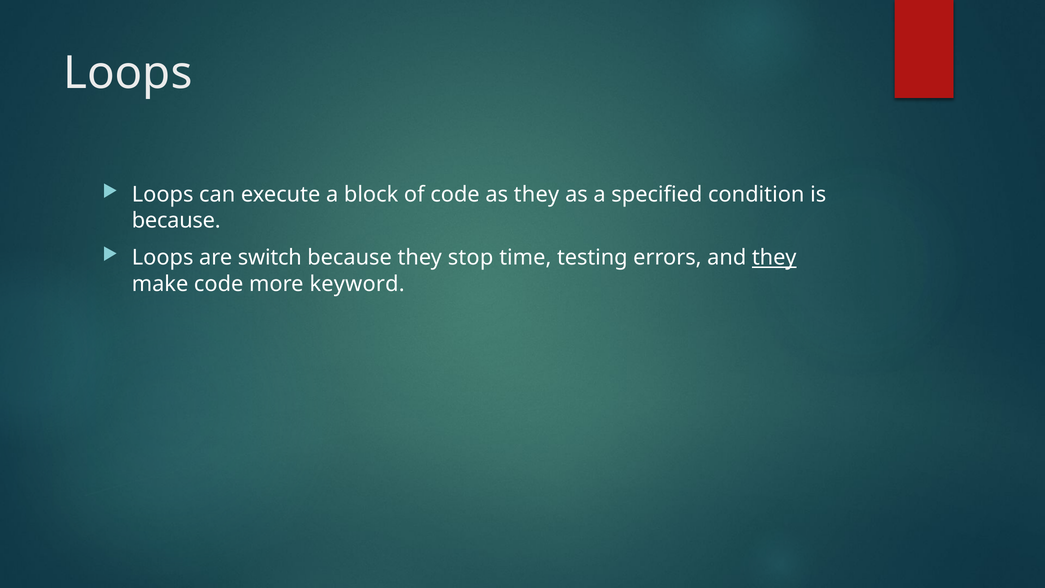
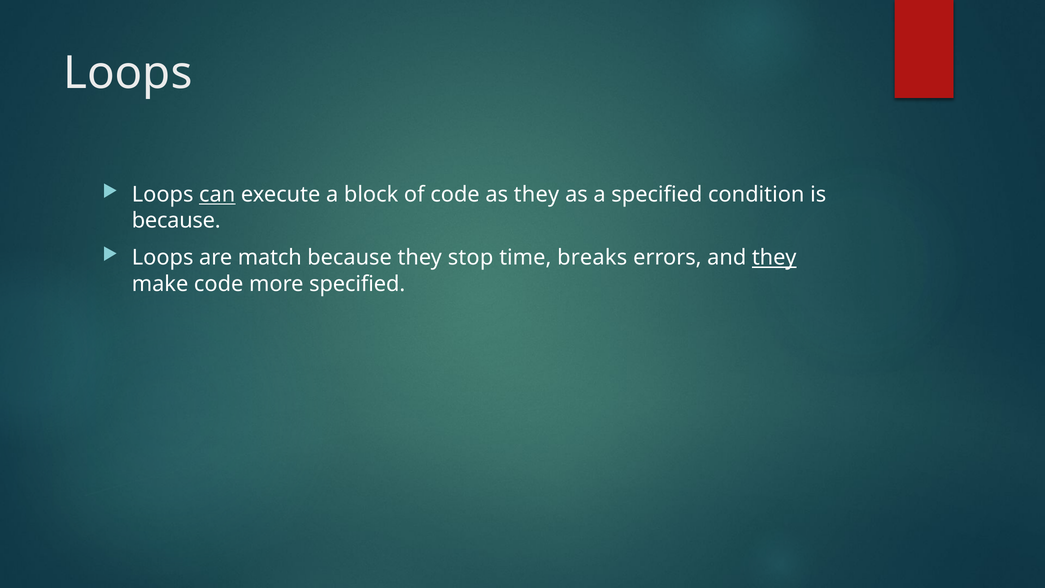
can underline: none -> present (217, 194)
switch: switch -> match (270, 258)
testing: testing -> breaks (592, 258)
more keyword: keyword -> specified (357, 284)
